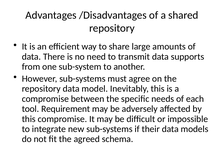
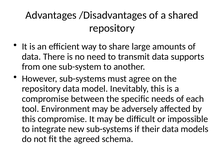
Requirement: Requirement -> Environment (66, 109)
